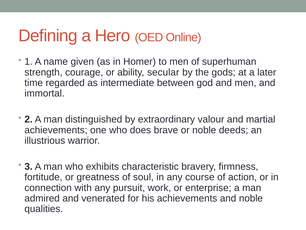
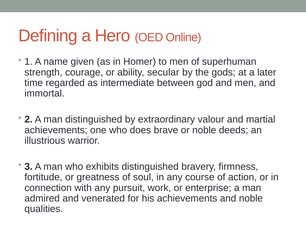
exhibits characteristic: characteristic -> distinguished (150, 166)
